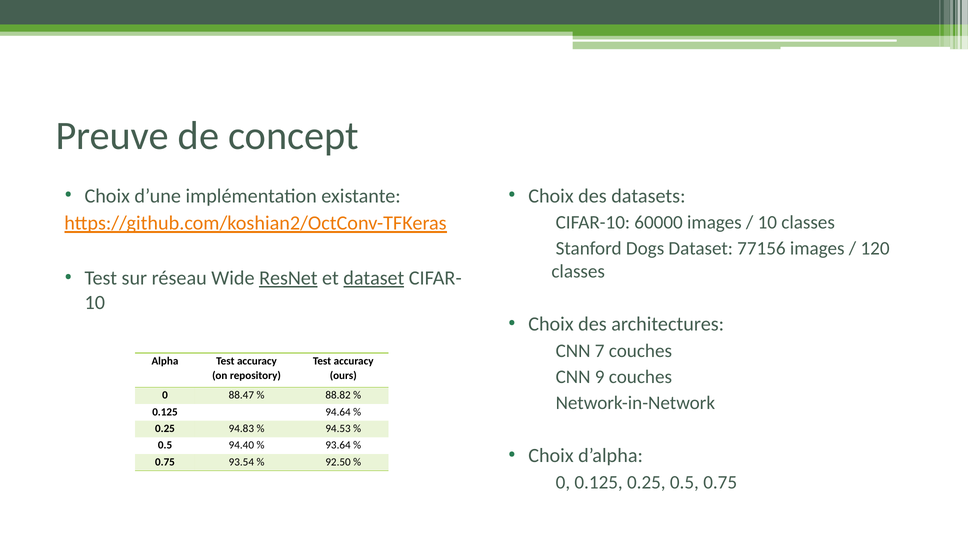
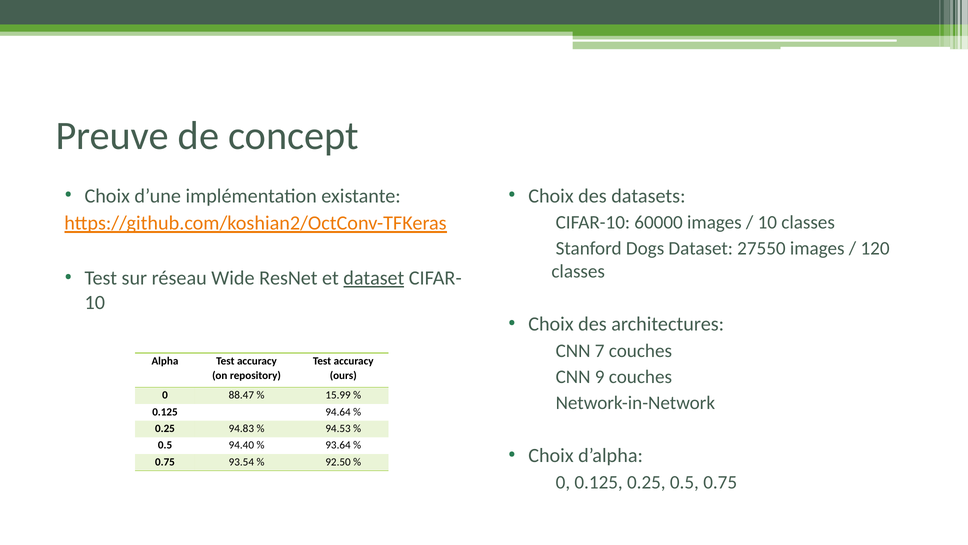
77156: 77156 -> 27550 (761, 248)
ResNet underline: present -> none (288, 278)
88.82: 88.82 -> 15.99 (338, 395)
